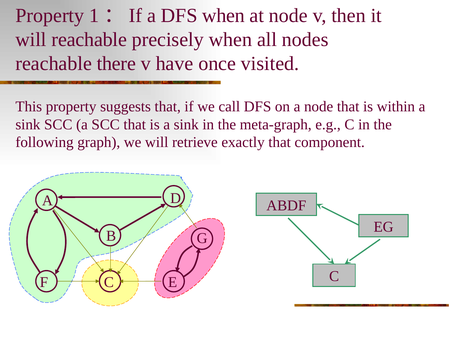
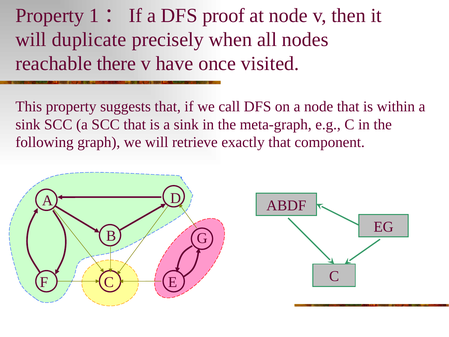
DFS when: when -> proof (224, 16)
will reachable: reachable -> duplicate (89, 40)
